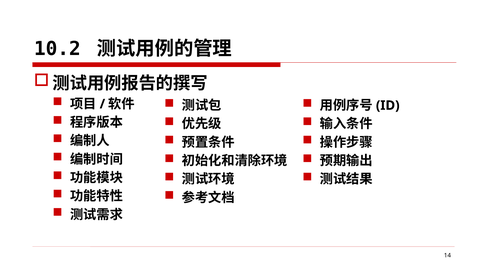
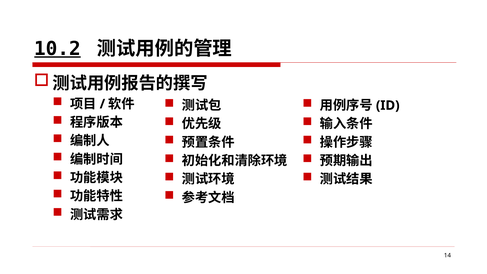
10.2 underline: none -> present (57, 49)
